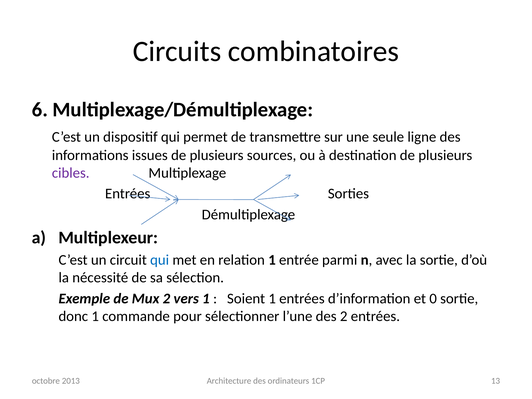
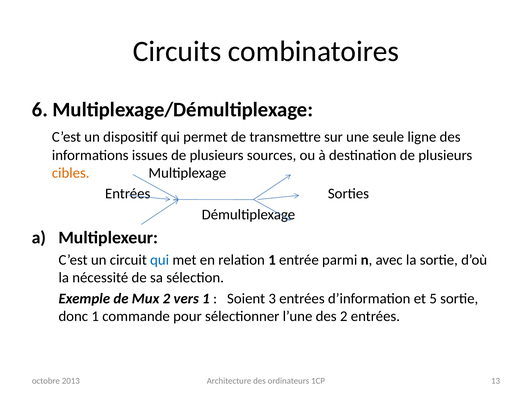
cibles colour: purple -> orange (71, 173)
Soient 1: 1 -> 3 (272, 298)
0: 0 -> 5 (433, 298)
